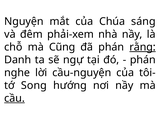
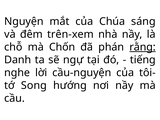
phải-xem: phải-xem -> trên-xem (70, 34)
Cũng: Cũng -> Chốn (62, 47)
phán: phán -> tiếng (143, 60)
cầu underline: present -> none (15, 98)
